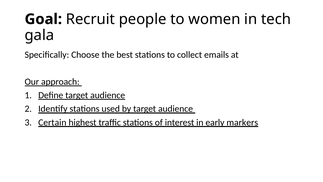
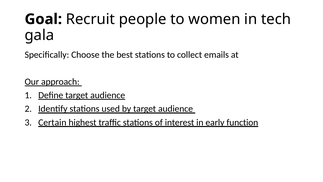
markers: markers -> function (242, 122)
